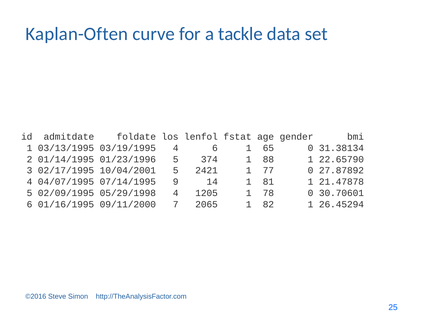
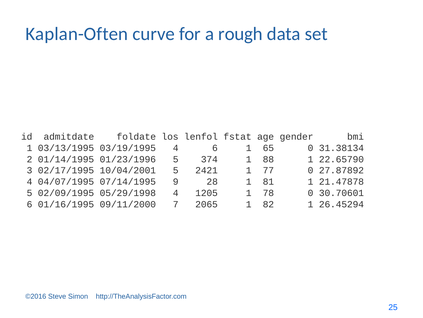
tackle: tackle -> rough (241, 34)
14: 14 -> 28 (212, 181)
